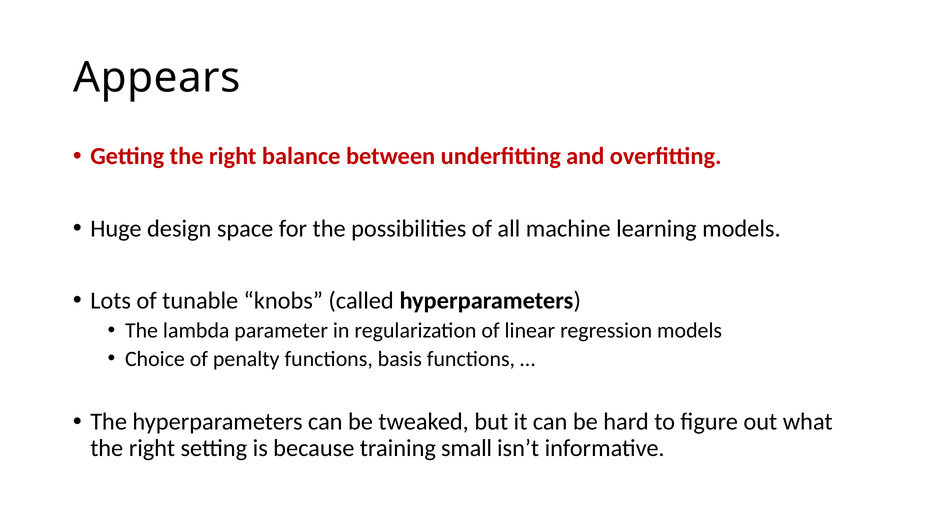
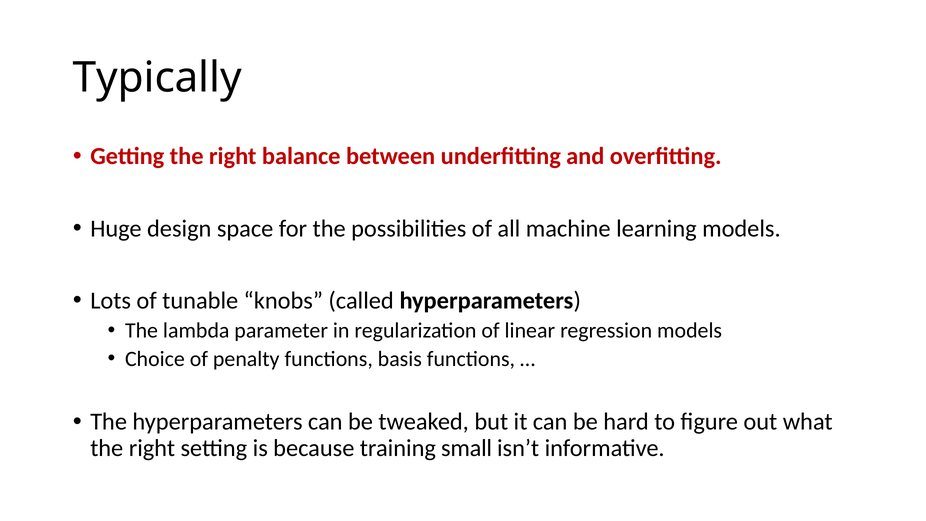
Appears: Appears -> Typically (157, 78)
